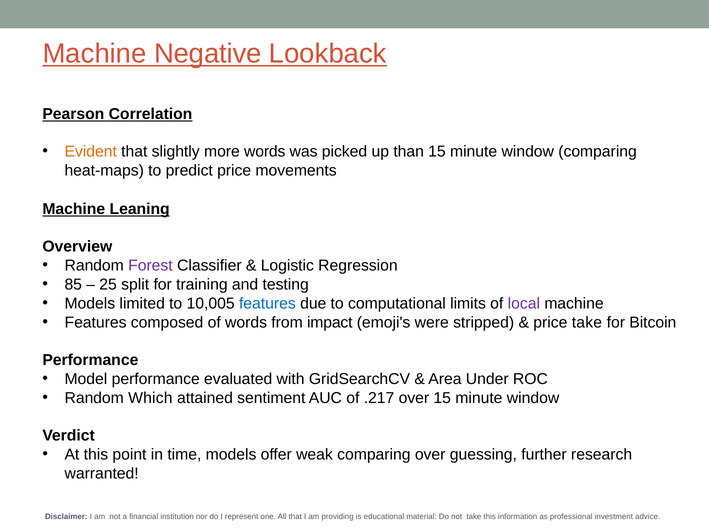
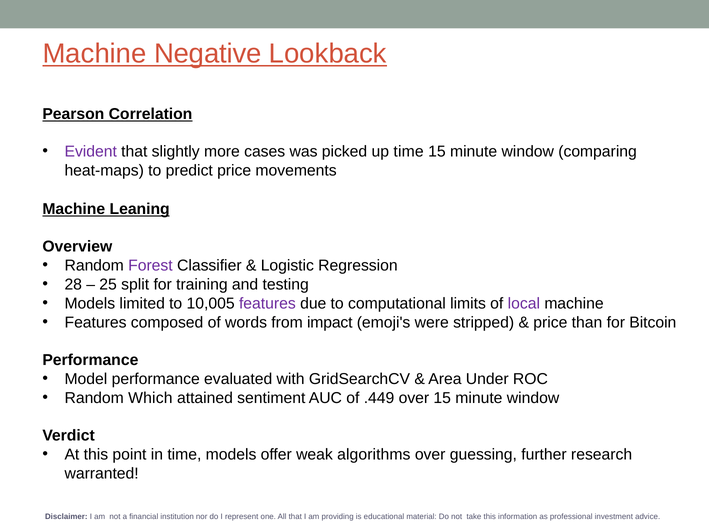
Evident colour: orange -> purple (91, 152)
more words: words -> cases (265, 152)
up than: than -> time (409, 152)
85: 85 -> 28 (73, 284)
features colour: blue -> purple (267, 303)
price take: take -> than (587, 322)
.217: .217 -> .449 (379, 398)
weak comparing: comparing -> algorithms (374, 454)
